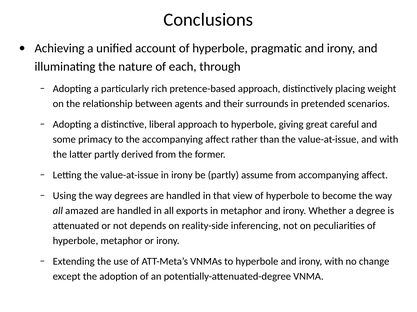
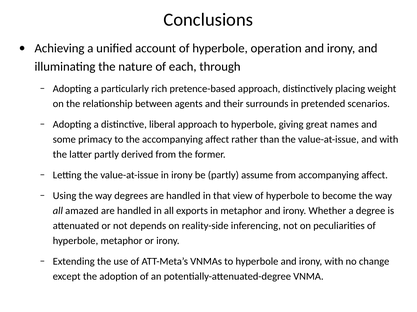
pragmatic: pragmatic -> operation (276, 49)
careful: careful -> names (344, 125)
